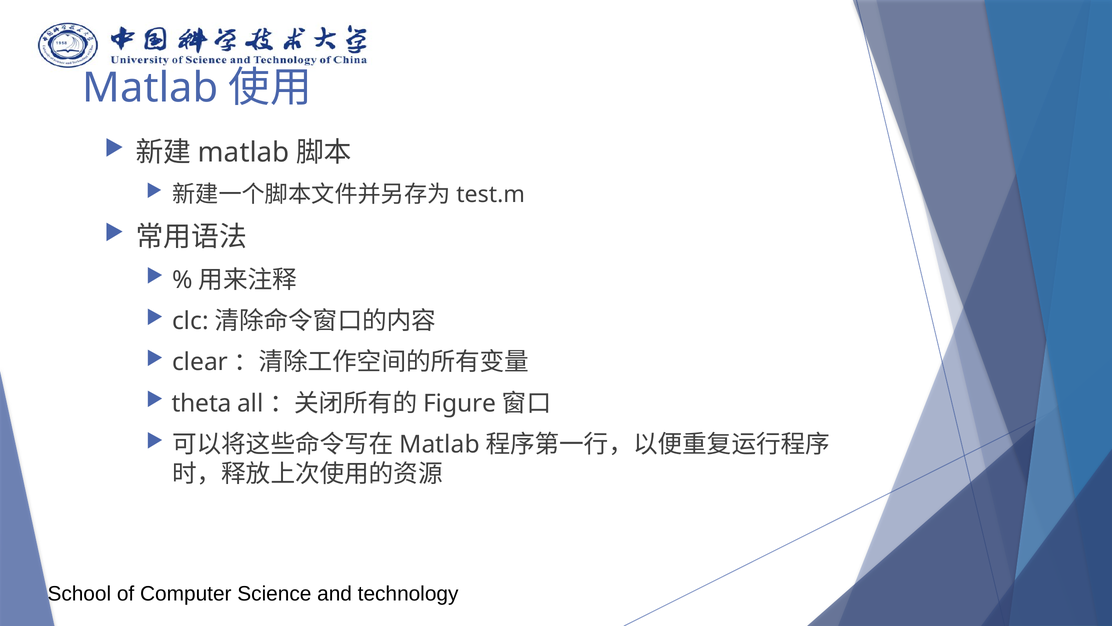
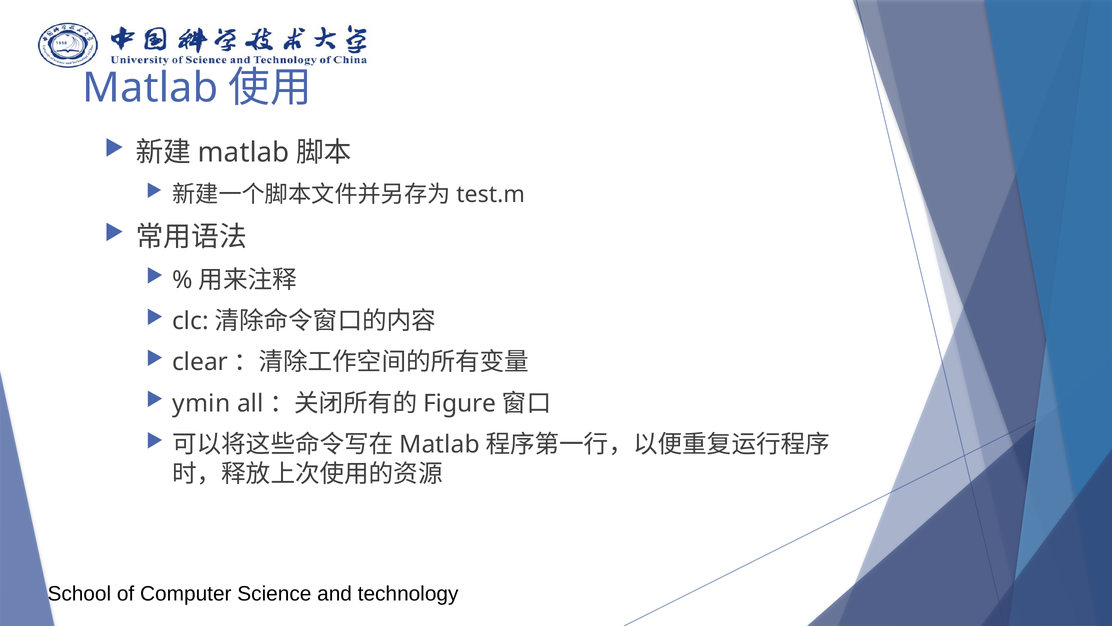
theta: theta -> ymin (201, 403)
